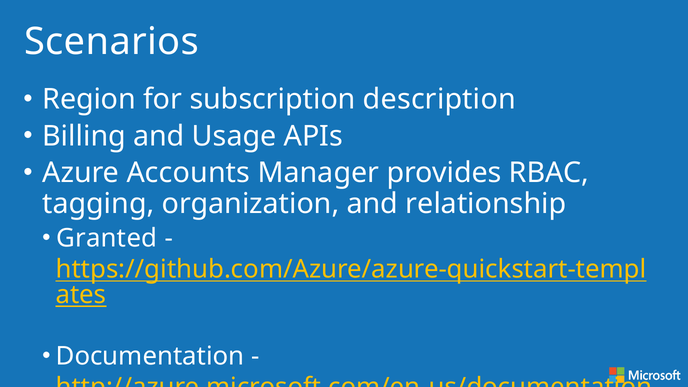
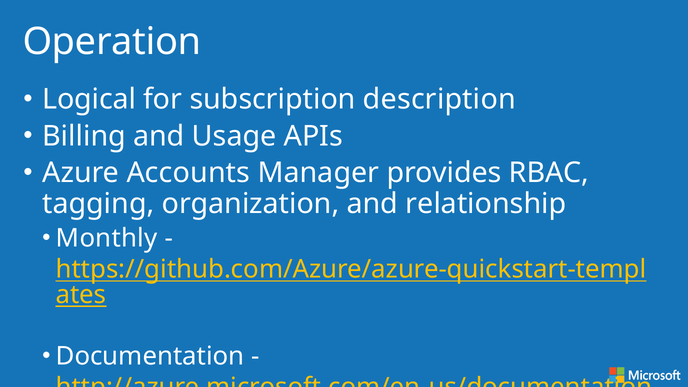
Scenarios: Scenarios -> Operation (112, 42)
Region: Region -> Logical (89, 99)
Granted: Granted -> Monthly (107, 238)
